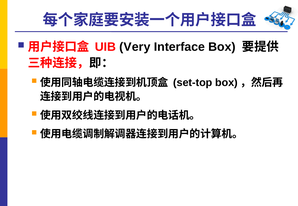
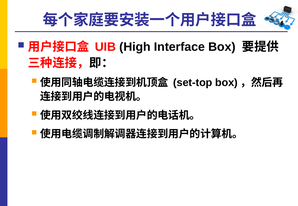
Very: Very -> High (135, 47)
